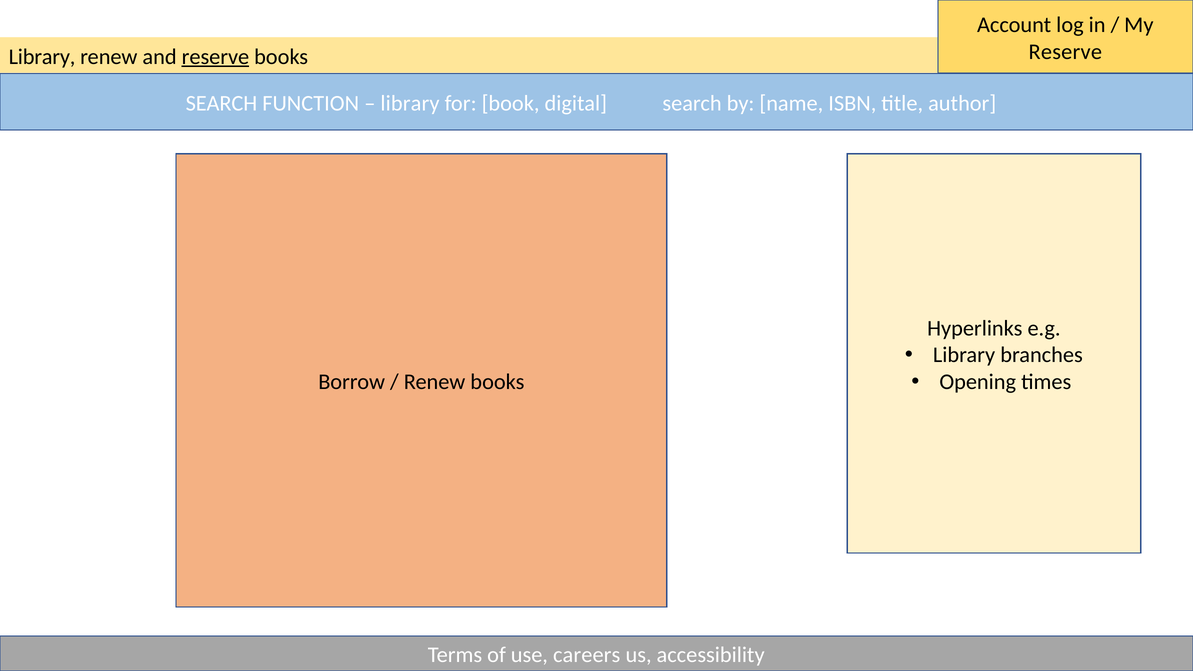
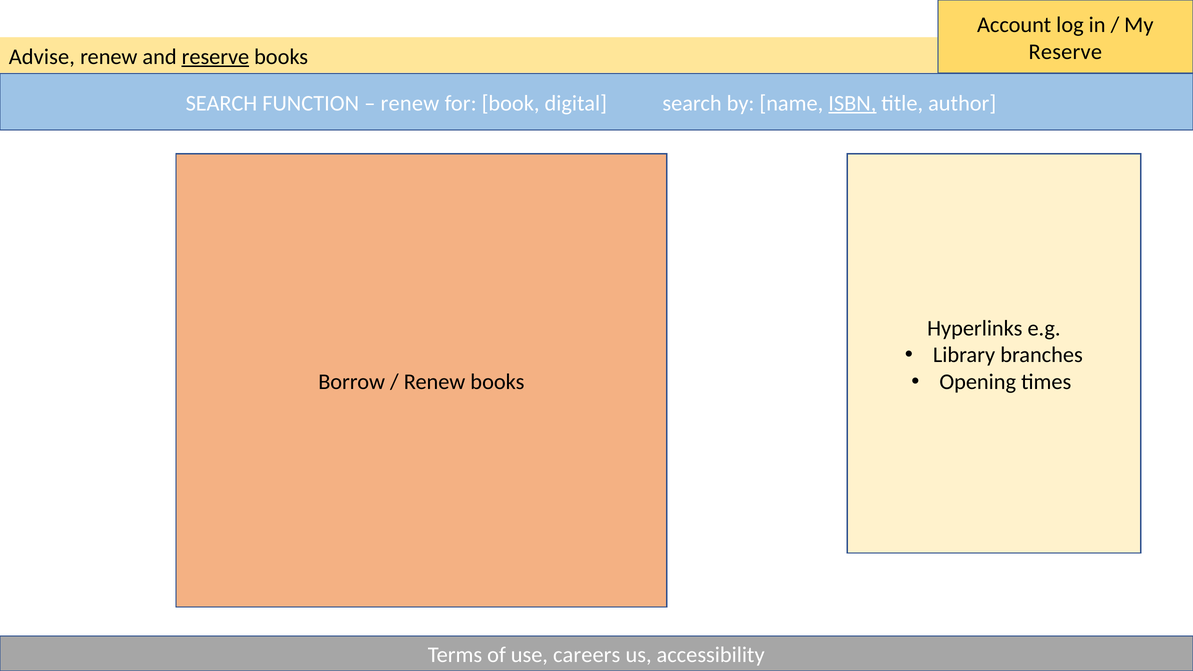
Library: Library -> Advise (42, 57)
library: library -> renew (410, 103)
ISBN underline: none -> present (852, 103)
